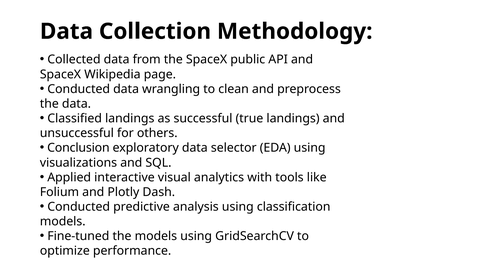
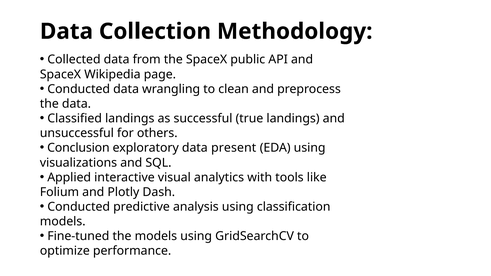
selector: selector -> present (234, 148)
